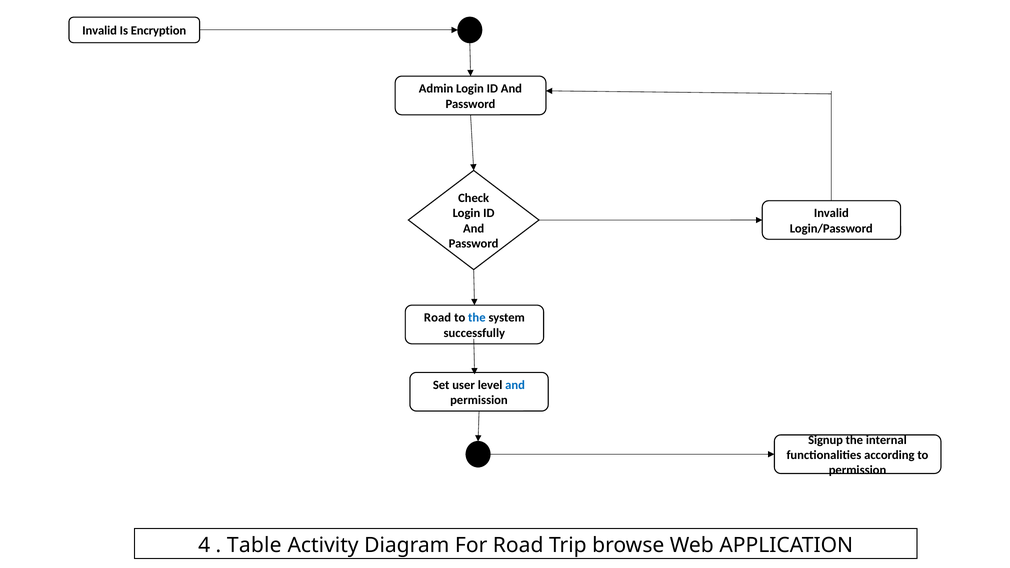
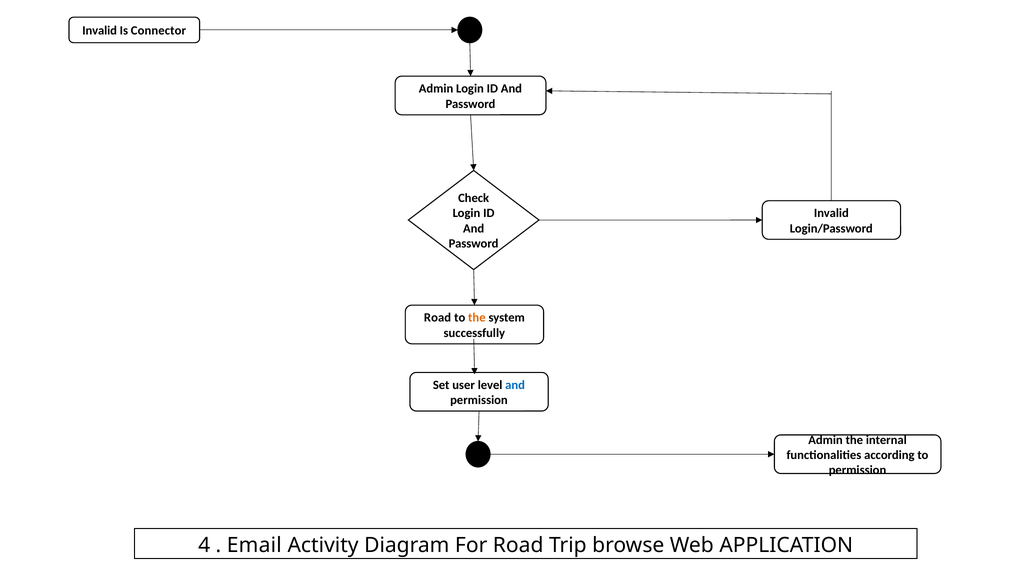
Encryption: Encryption -> Connector (158, 31)
the colour: blue -> orange (477, 318)
Signup: Signup -> Admin (826, 440)
Table: Table -> Email (254, 545)
